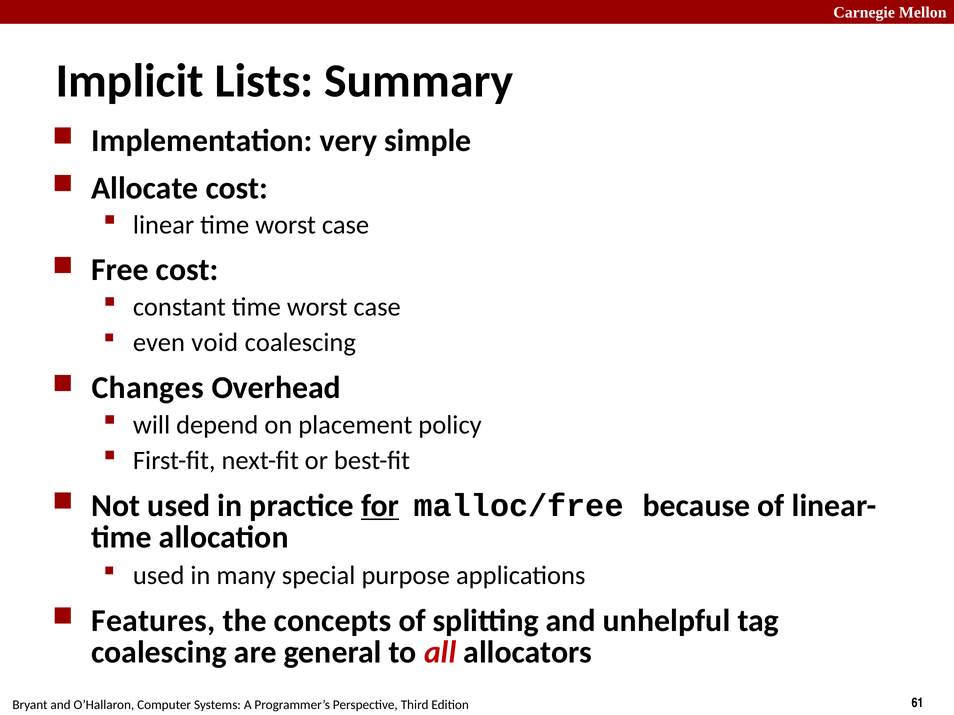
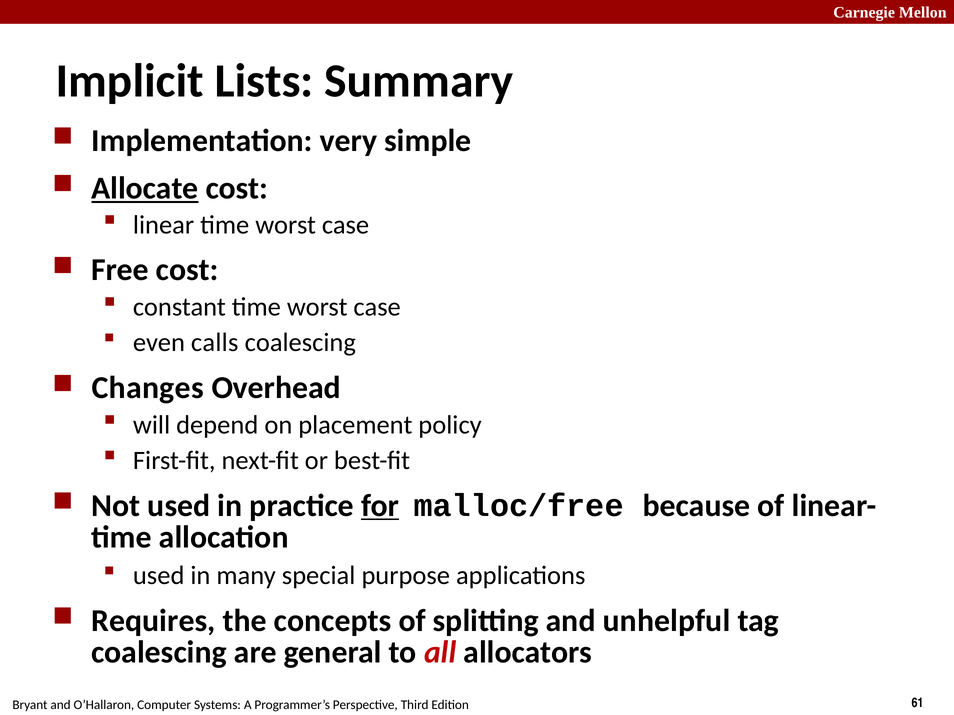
Allocate underline: none -> present (145, 188)
void: void -> calls (215, 343)
Features: Features -> Requires (153, 621)
